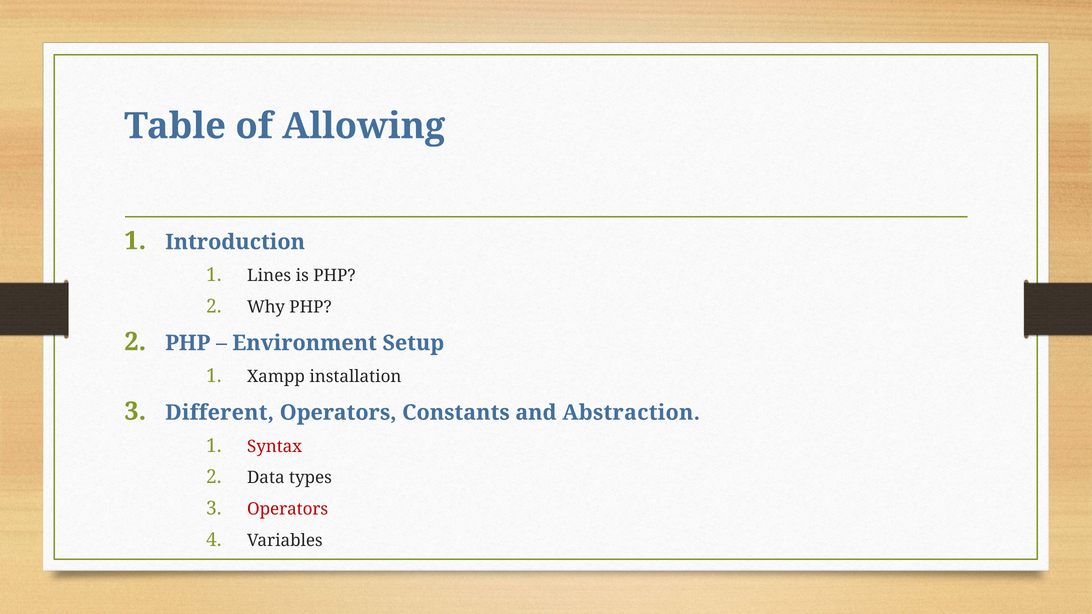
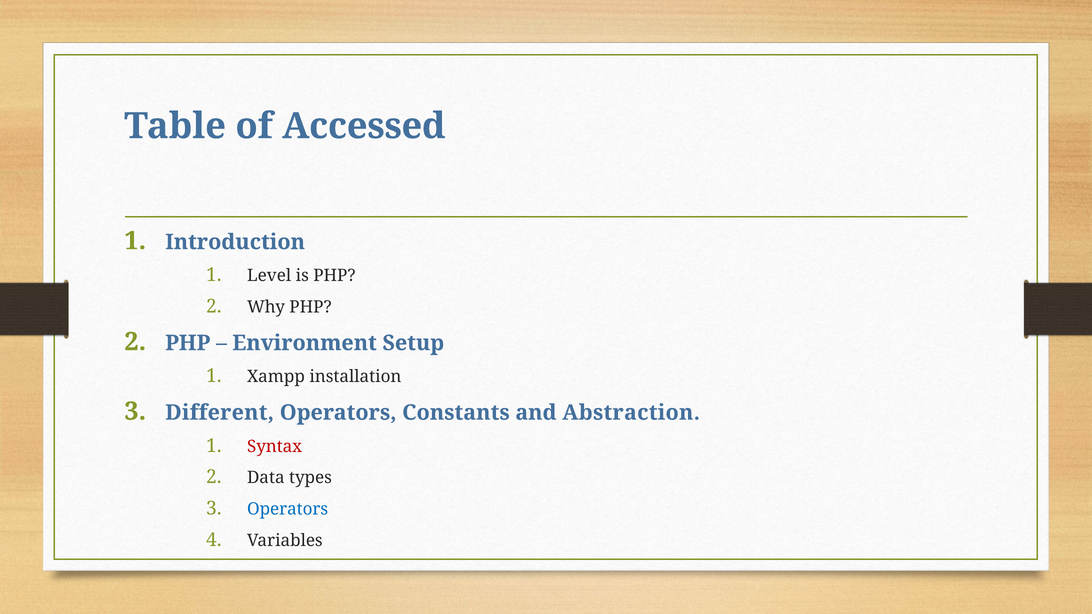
Allowing: Allowing -> Accessed (364, 126)
Lines: Lines -> Level (269, 276)
Operators colour: red -> blue (288, 509)
